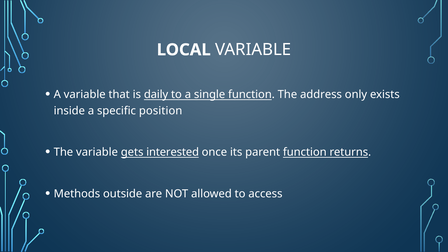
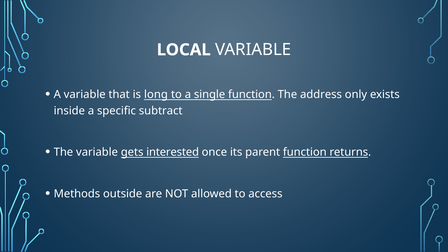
daily: daily -> long (156, 95)
position: position -> subtract (161, 111)
